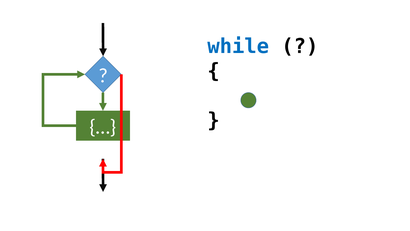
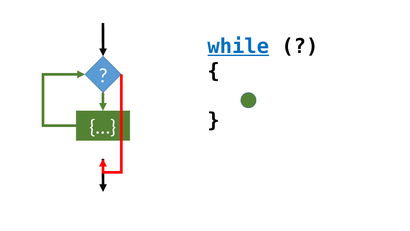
while underline: none -> present (238, 46)
